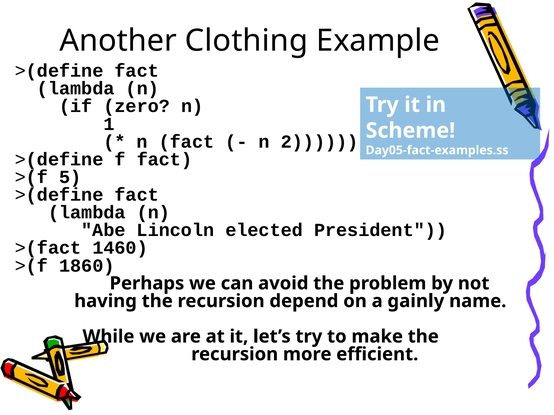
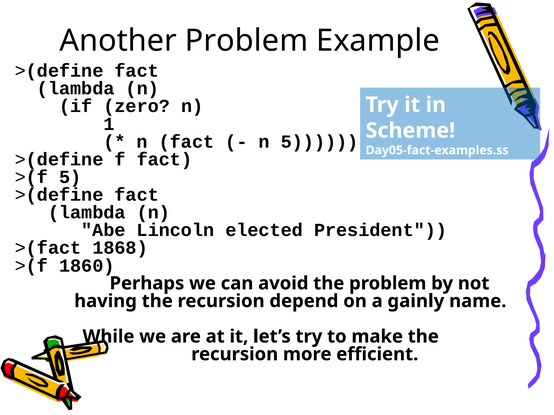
Another Clothing: Clothing -> Problem (246, 41)
n 2: 2 -> 5 (320, 142)
1460: 1460 -> 1868 (120, 248)
